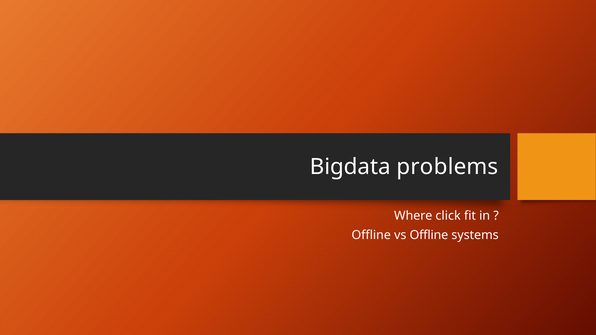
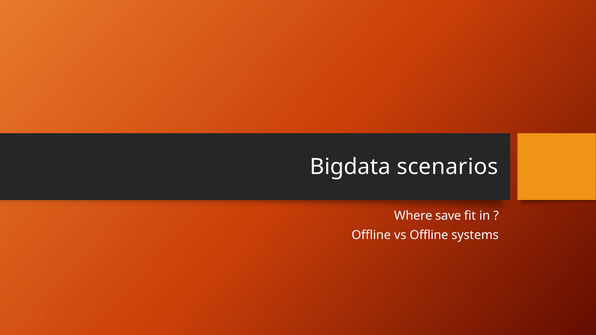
problems: problems -> scenarios (447, 167)
click: click -> save (448, 216)
